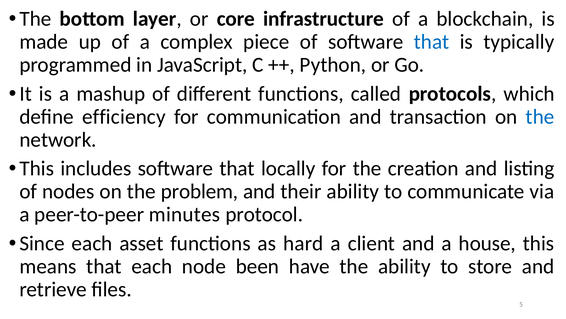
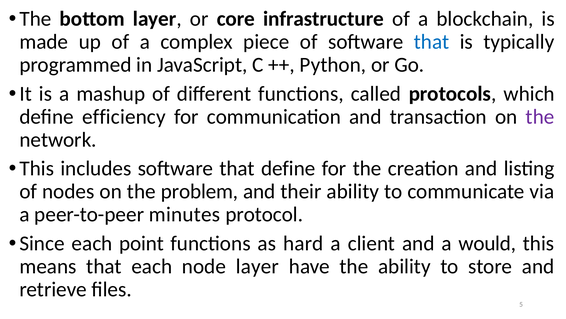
the colour: blue -> purple (540, 117)
that locally: locally -> define (288, 168)
asset: asset -> point (142, 243)
house: house -> would (487, 243)
node been: been -> layer (257, 266)
